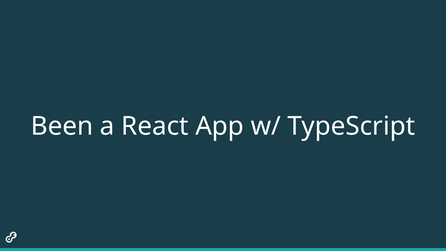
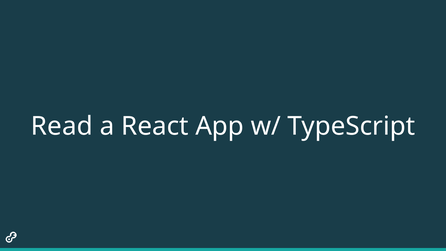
Been: Been -> Read (62, 126)
